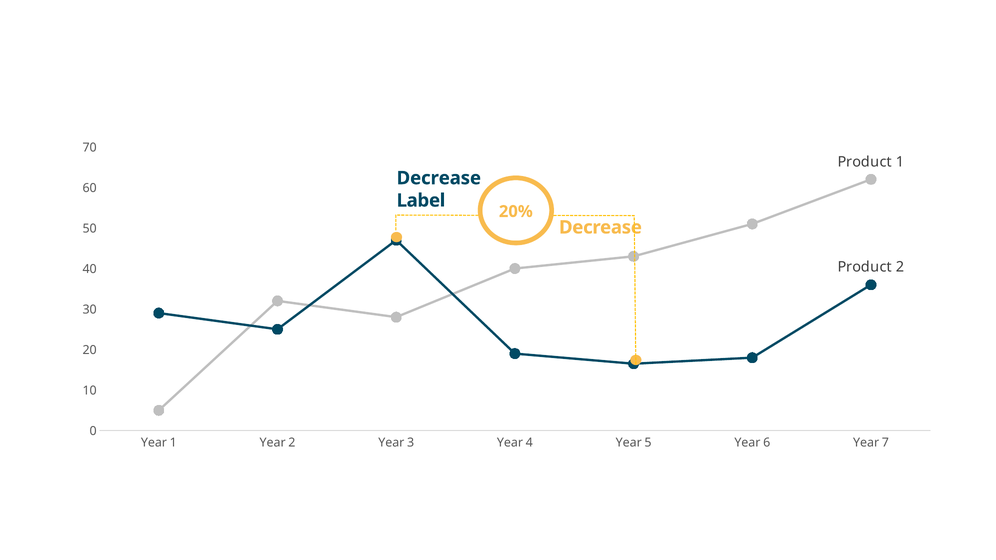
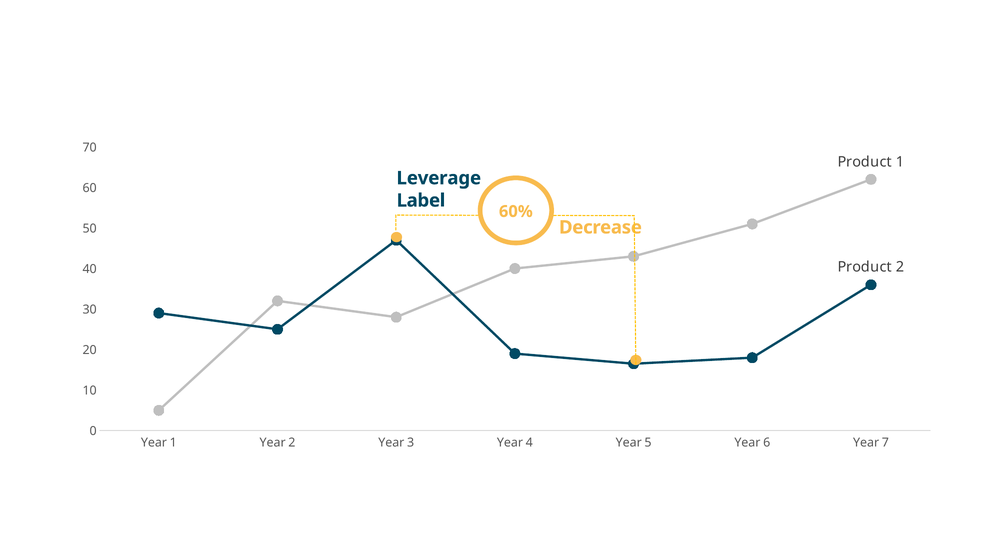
Decrease: Decrease -> Leverage (439, 178)
20%: 20% -> 60% (516, 212)
